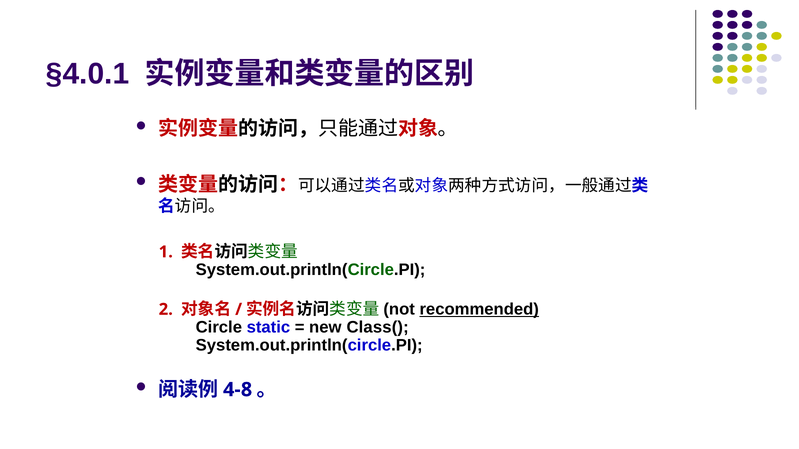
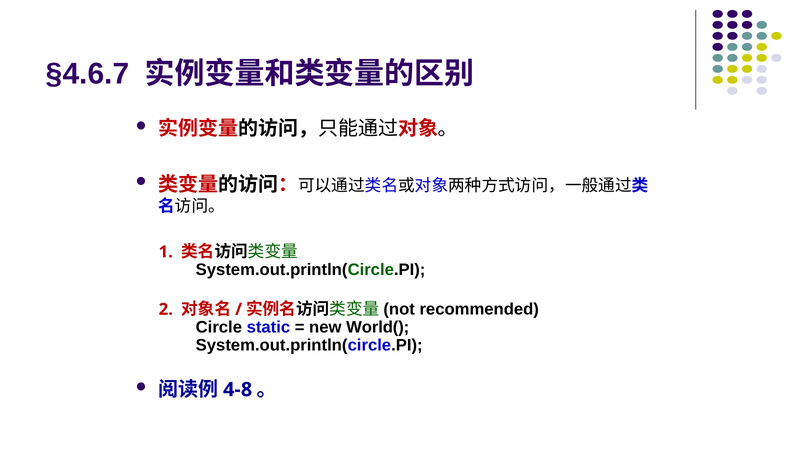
§4.0.1: §4.0.1 -> §4.6.7 (88, 74)
recommended underline: present -> none (479, 310)
Class(: Class( -> World( (378, 328)
